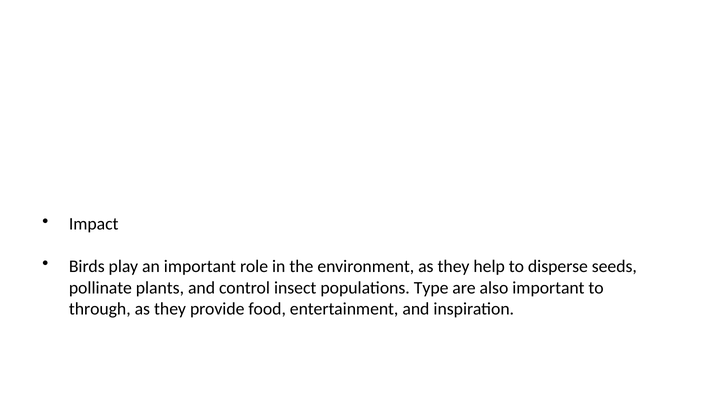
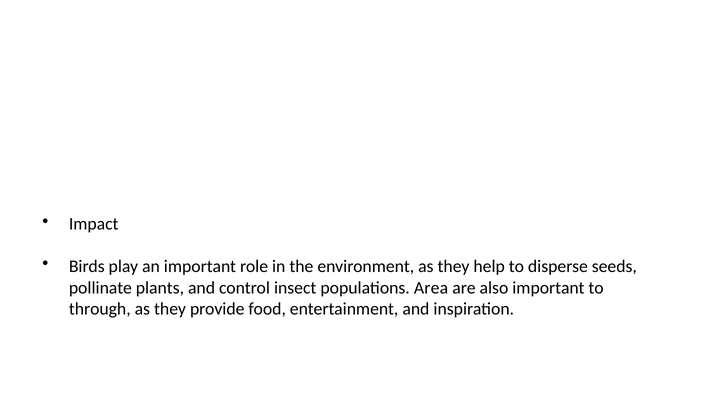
Type: Type -> Area (431, 288)
